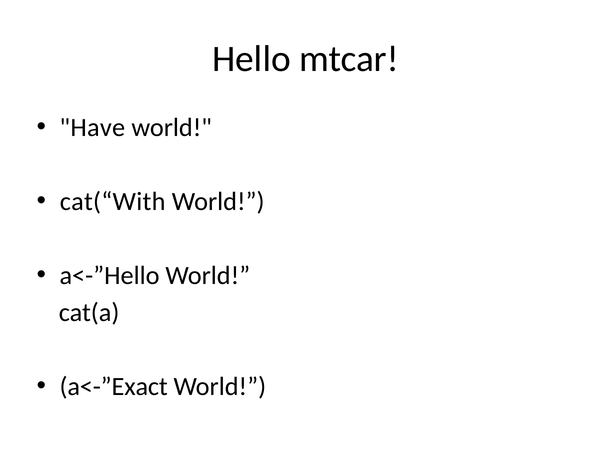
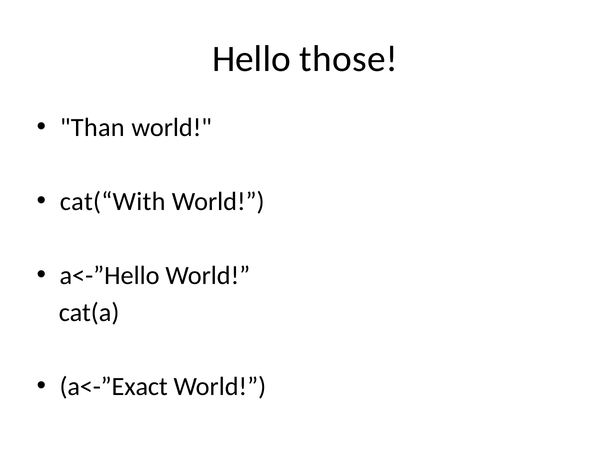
mtcar: mtcar -> those (349, 59)
Have: Have -> Than (92, 128)
